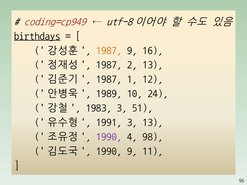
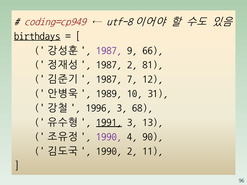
1987 colour: orange -> purple (109, 50)
16: 16 -> 66 (153, 50)
2 13: 13 -> 81 (153, 65)
1: 1 -> 7 (132, 79)
24: 24 -> 31 (158, 94)
1983: 1983 -> 1996 (99, 108)
51: 51 -> 68 (142, 108)
1991 underline: none -> present (109, 122)
98: 98 -> 90 (153, 137)
1990 9: 9 -> 2 (132, 151)
